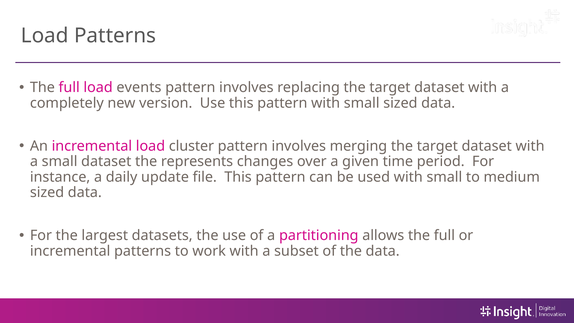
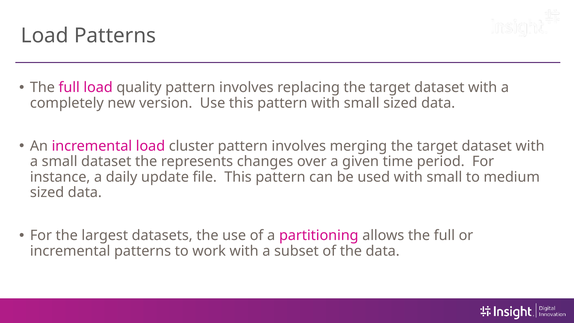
events: events -> quality (139, 87)
